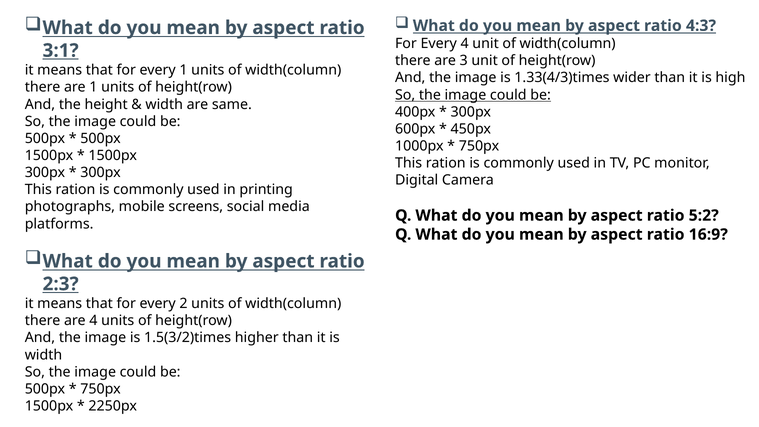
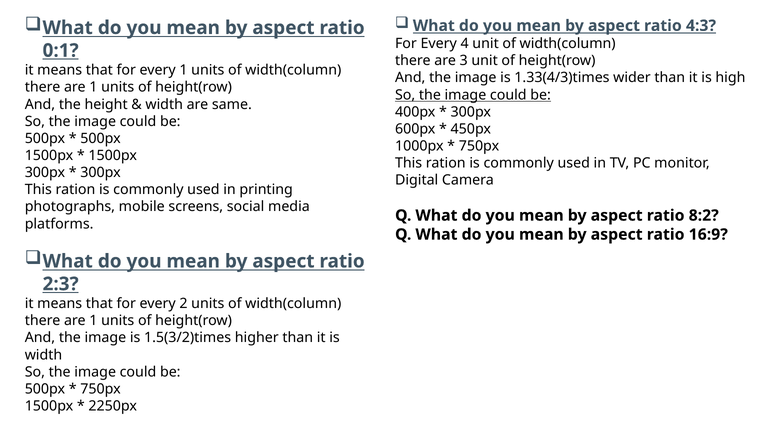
3:1: 3:1 -> 0:1 (61, 51)
5:2: 5:2 -> 8:2 (704, 215)
4: 4 -> 1 (93, 321)
